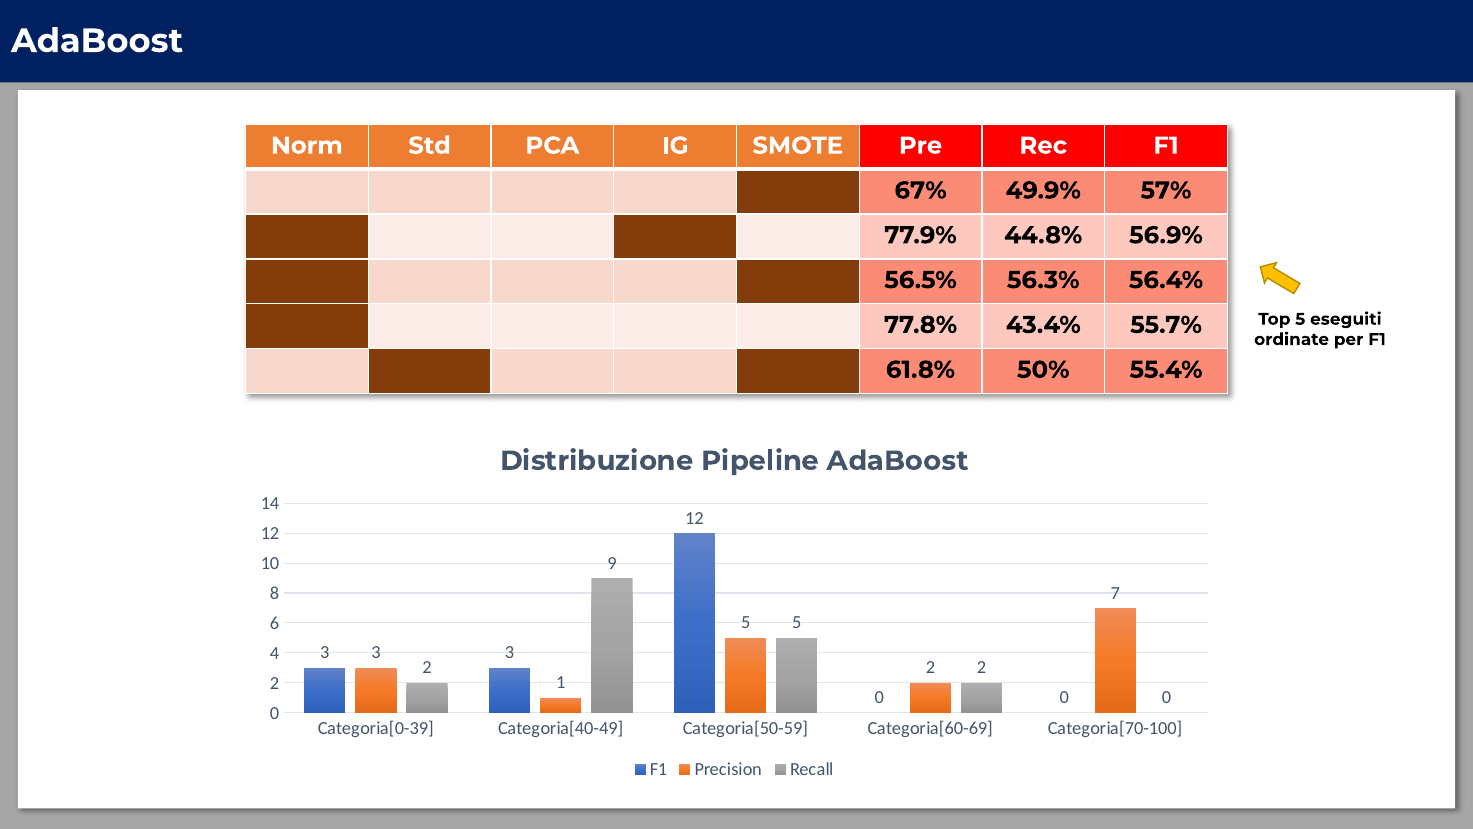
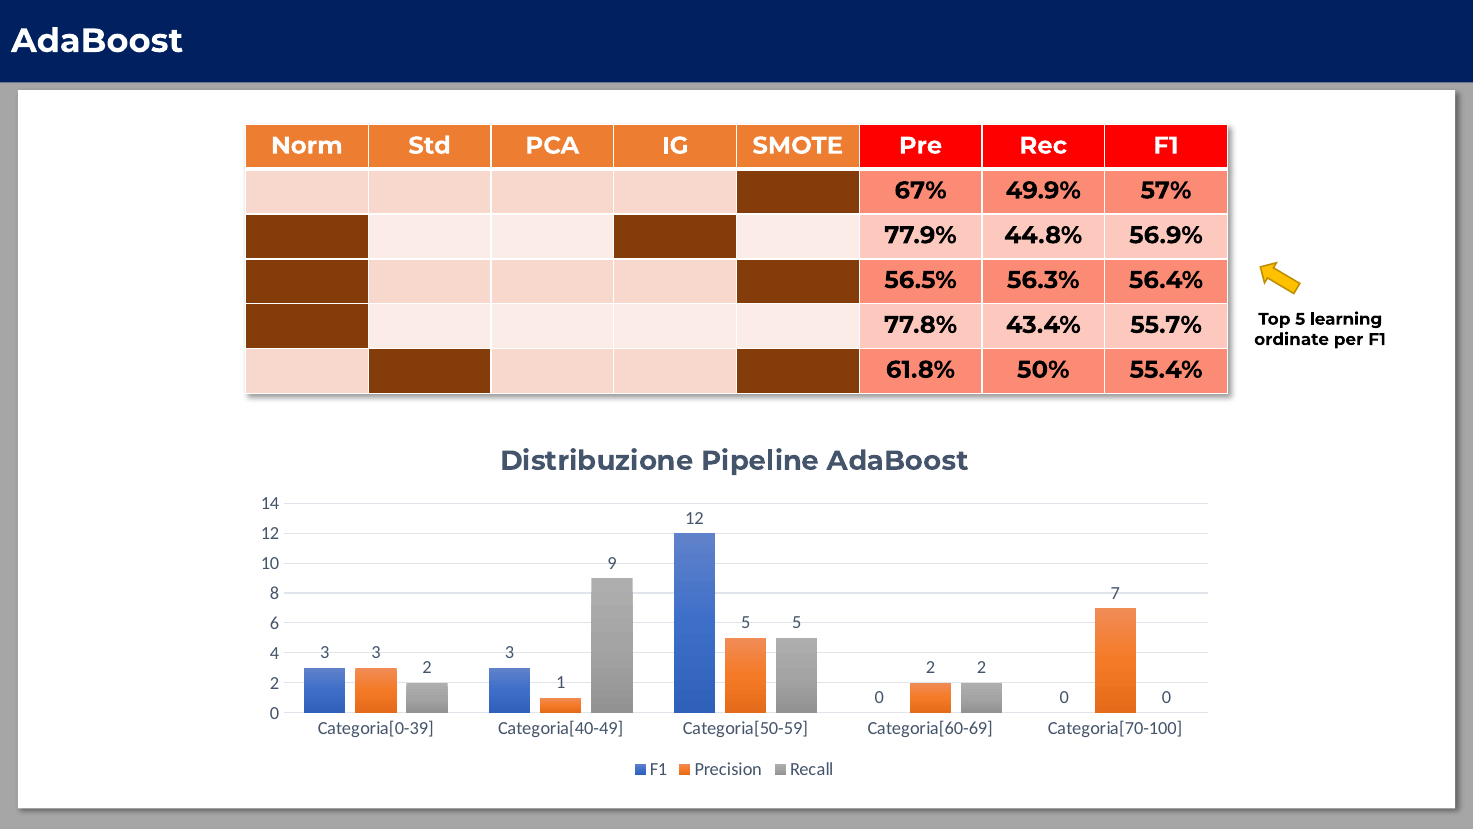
eseguiti: eseguiti -> learning (1346, 319)
